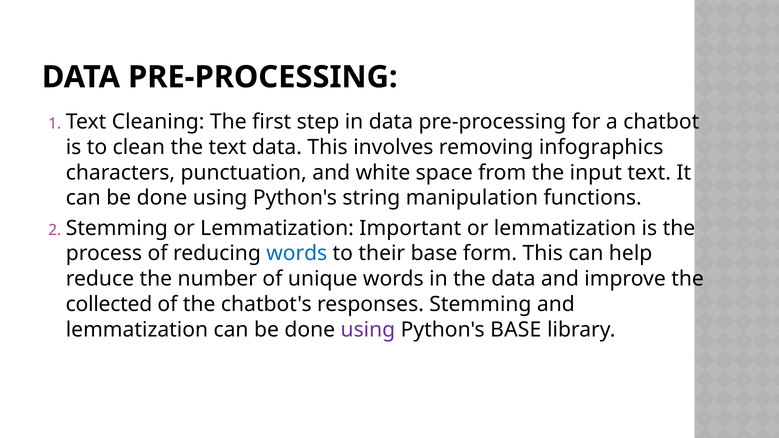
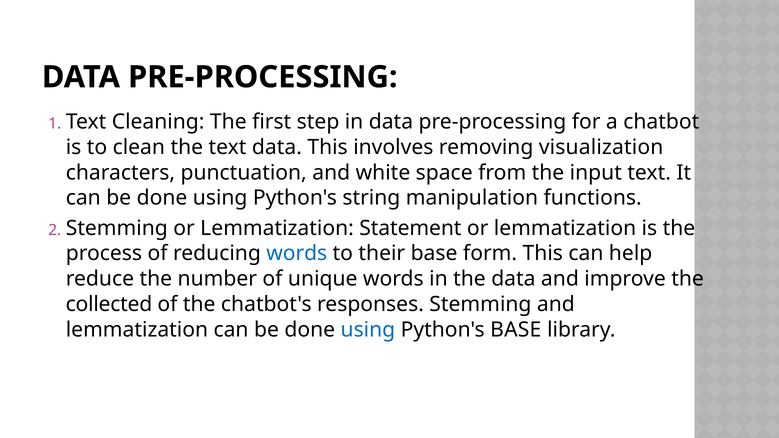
infographics: infographics -> visualization (601, 147)
Important: Important -> Statement (410, 228)
using colour: purple -> blue (368, 330)
